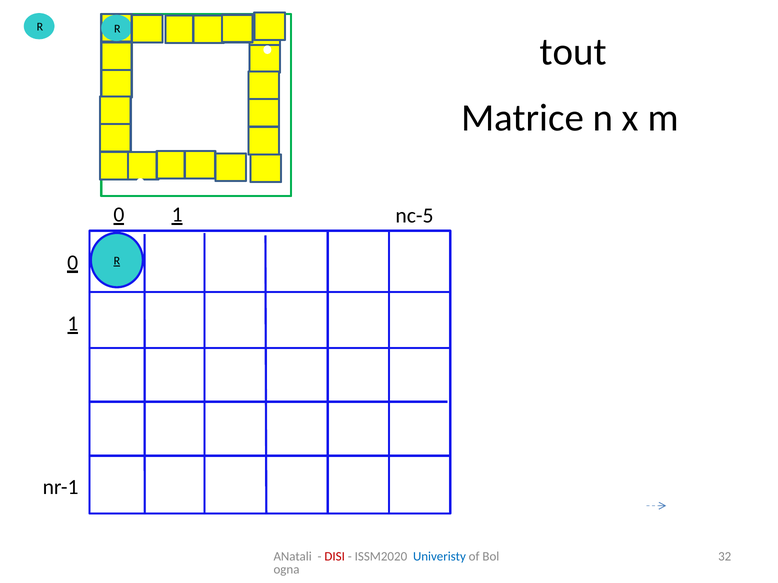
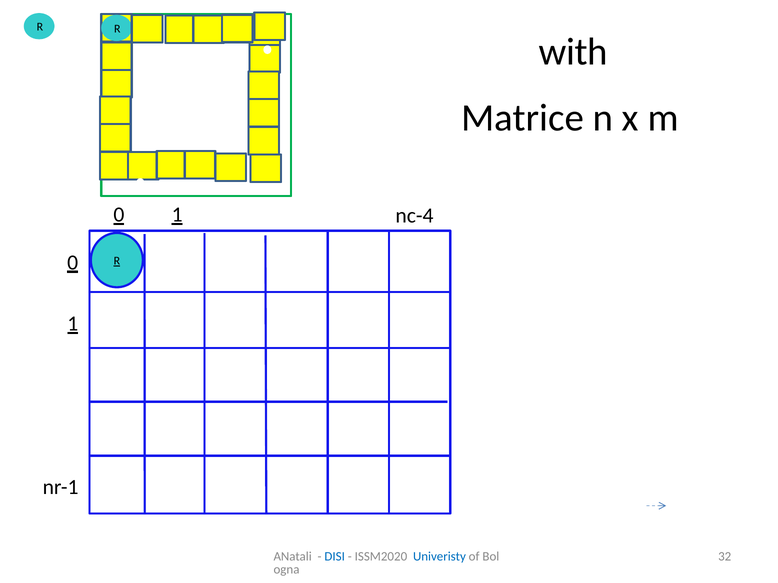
tout: tout -> with (573, 52)
nc-5: nc-5 -> nc-4 (414, 216)
DISI colour: red -> blue (335, 557)
